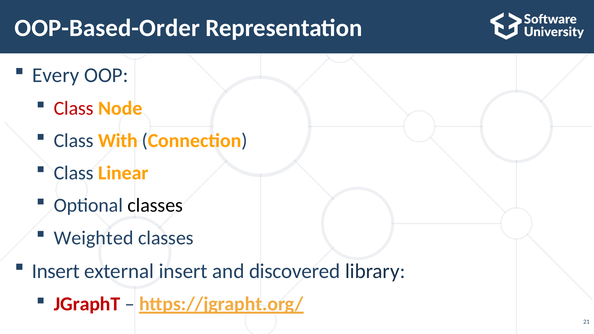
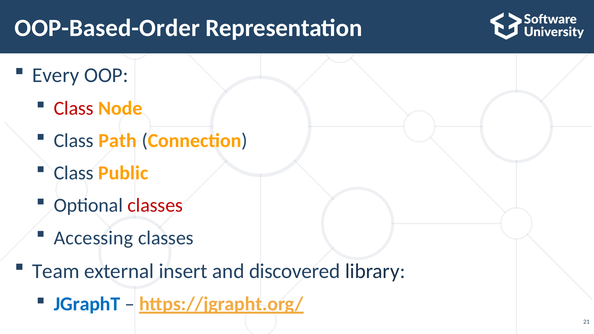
With: With -> Path (118, 141)
Linear: Linear -> Public (123, 173)
classes colour: black -> red (155, 206)
Weighted: Weighted -> Accessing (94, 238)
Insert: Insert -> Team (56, 271)
JGraphT colour: red -> blue (87, 304)
